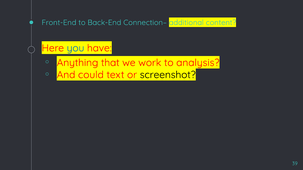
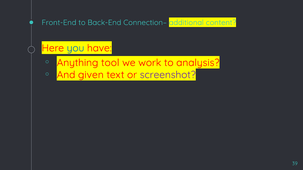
that: that -> tool (110, 63)
could: could -> given (91, 75)
screenshot colour: black -> purple (168, 75)
